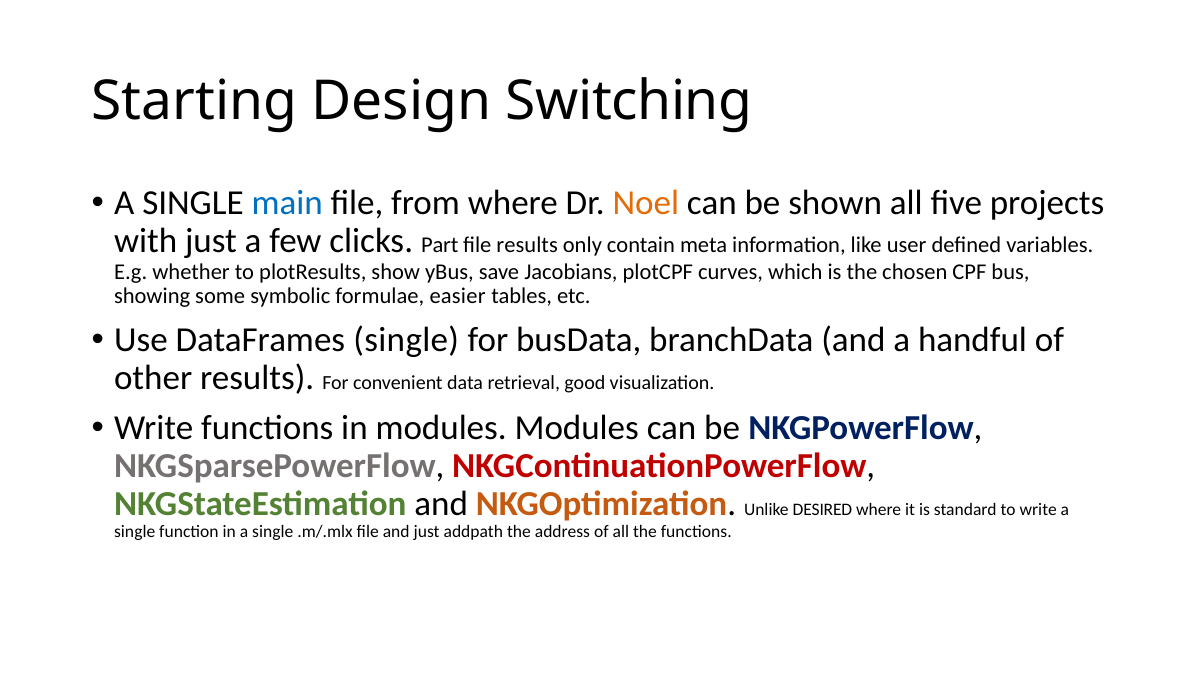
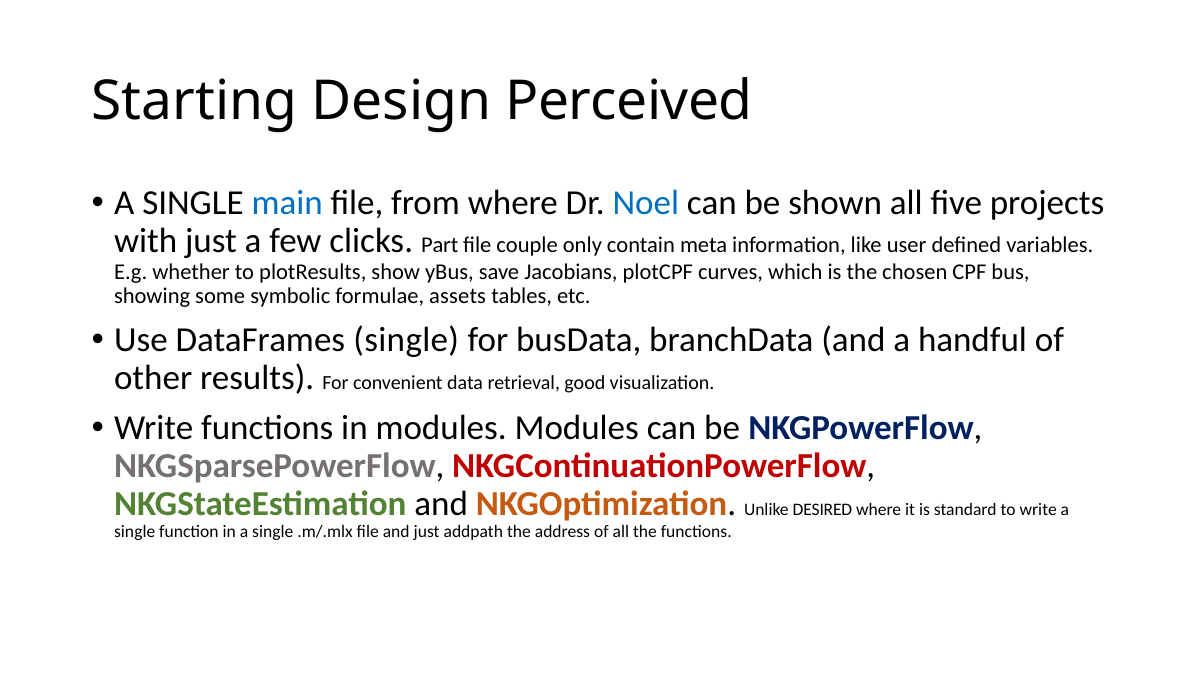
Switching: Switching -> Perceived (629, 101)
Noel colour: orange -> blue (646, 203)
file results: results -> couple (527, 245)
easier: easier -> assets (458, 296)
